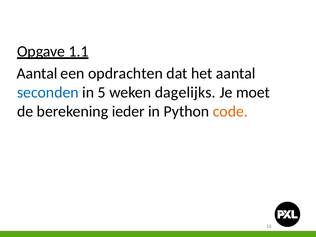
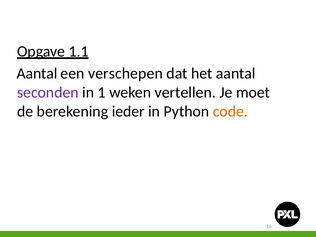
opdrachten: opdrachten -> verschepen (125, 73)
seconden colour: blue -> purple (48, 92)
5: 5 -> 1 (102, 92)
dagelijks: dagelijks -> vertellen (185, 92)
